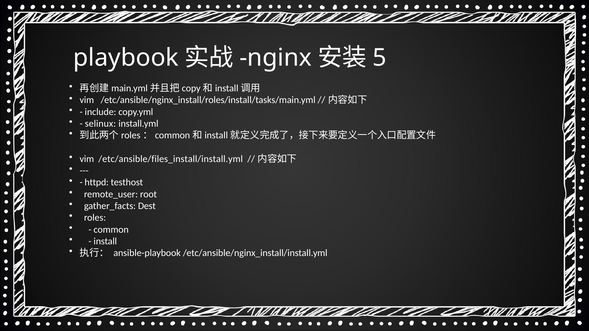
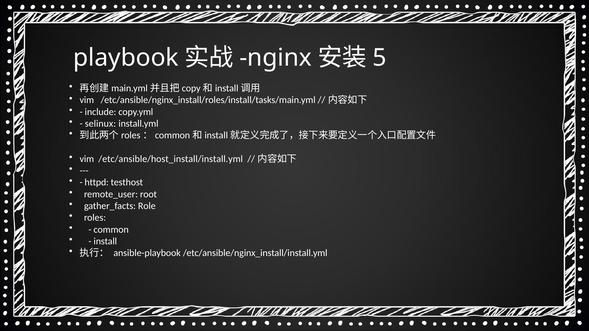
/etc/ansible/files_install/install.yml: /etc/ansible/files_install/install.yml -> /etc/ansible/host_install/install.yml (171, 159)
Dest: Dest -> Role (147, 206)
